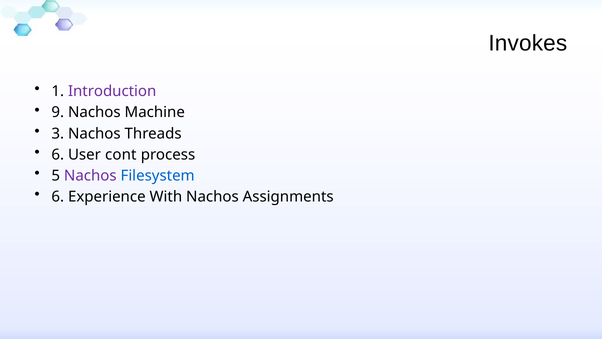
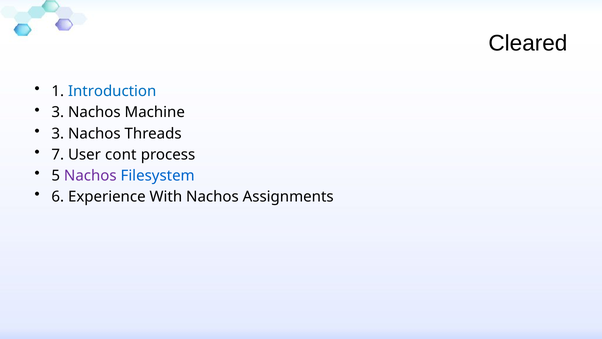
Invokes: Invokes -> Cleared (528, 43)
Introduction colour: purple -> blue (112, 91)
9: 9 -> 3 (58, 112)
6: 6 -> 7 (58, 155)
